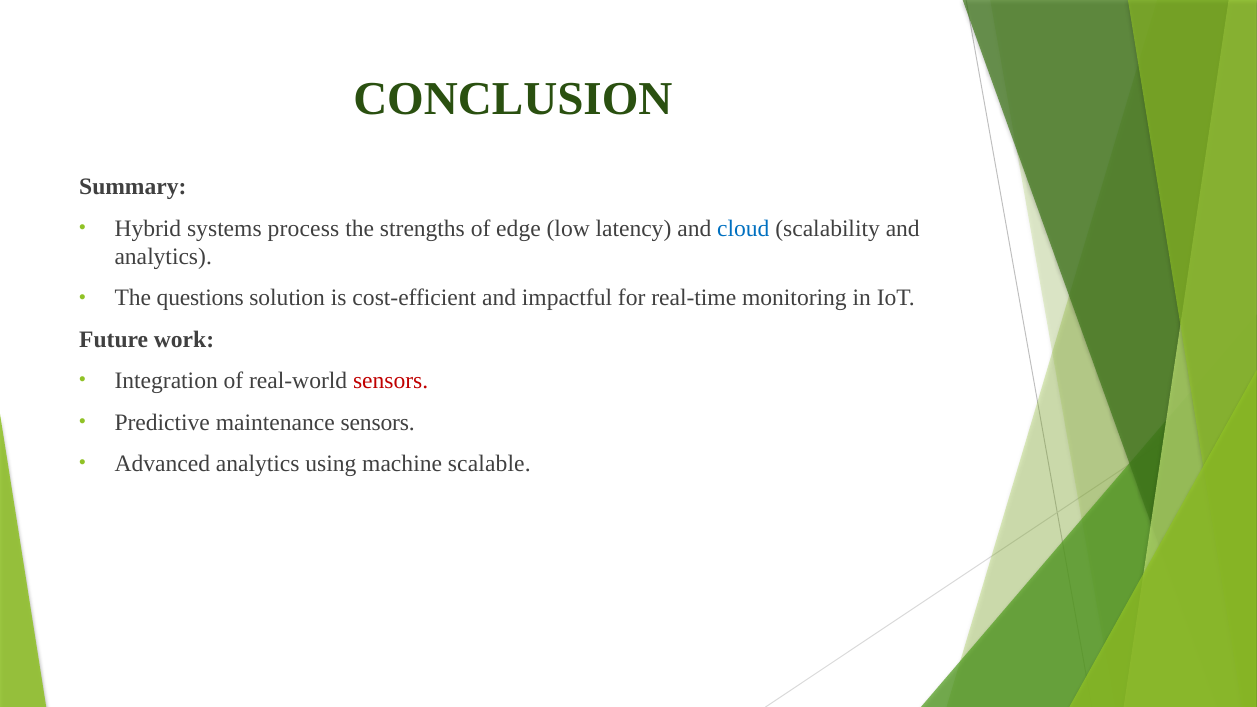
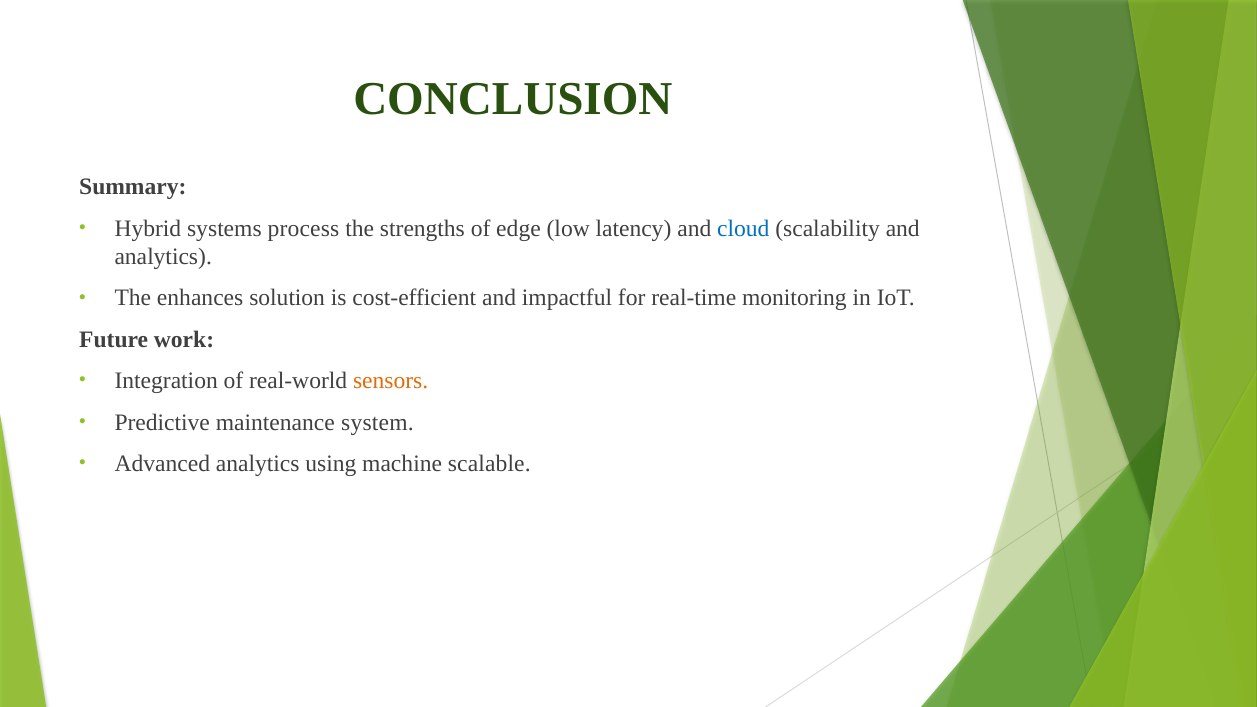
questions: questions -> enhances (200, 298)
sensors colour: red -> orange (391, 381)
maintenance sensors: sensors -> system (378, 422)
